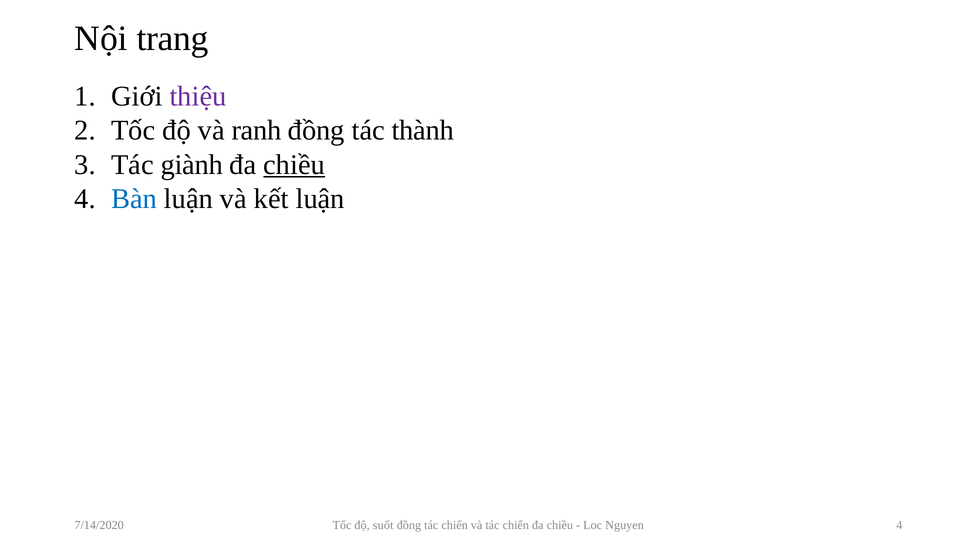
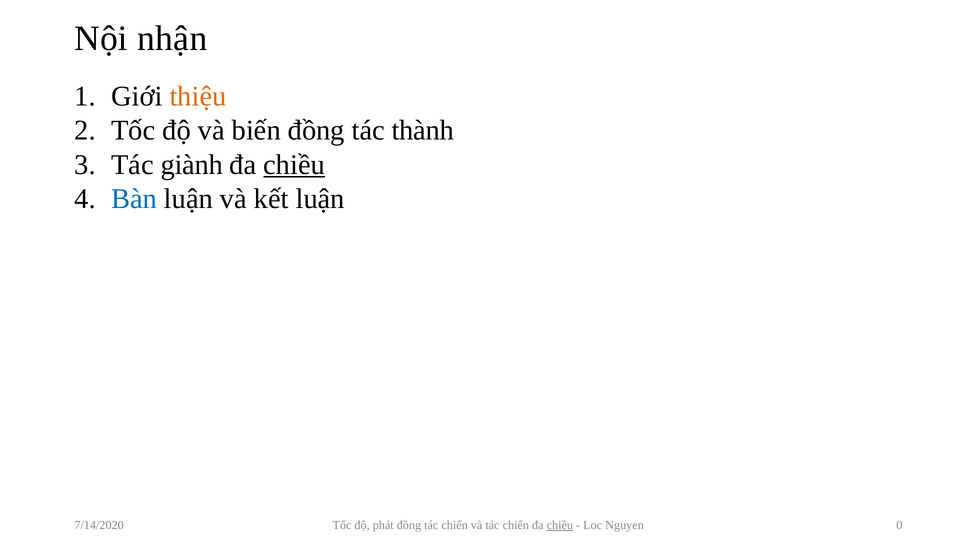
trang: trang -> nhận (172, 38)
thiệu colour: purple -> orange (198, 96)
ranh: ranh -> biến (256, 130)
suốt: suốt -> phát (383, 525)
chiều underline: none -> present (560, 525)
Nguyen 4: 4 -> 0 (899, 525)
